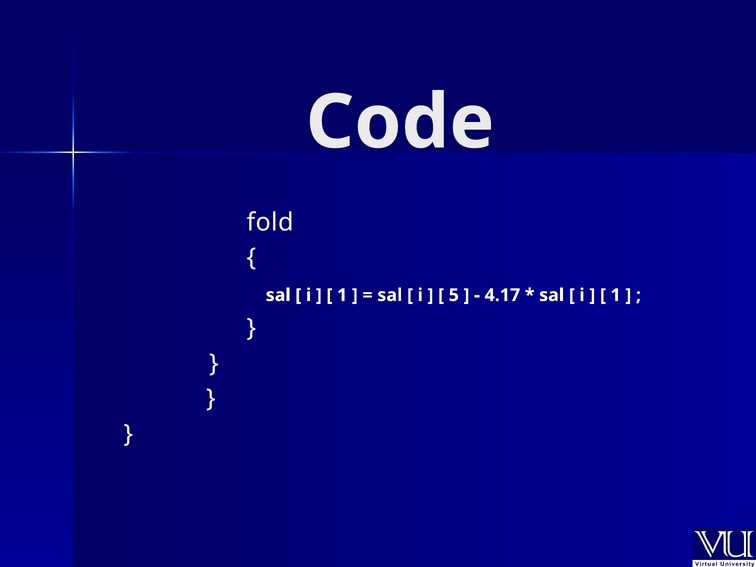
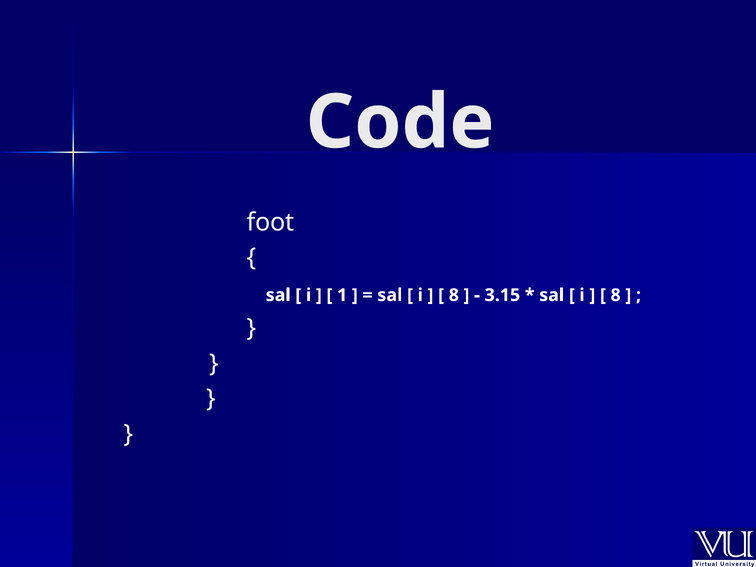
fold: fold -> foot (270, 222)
5: 5 -> 8 (454, 295)
4.17: 4.17 -> 3.15 (502, 295)
1: 1 -> 8 (616, 295)
